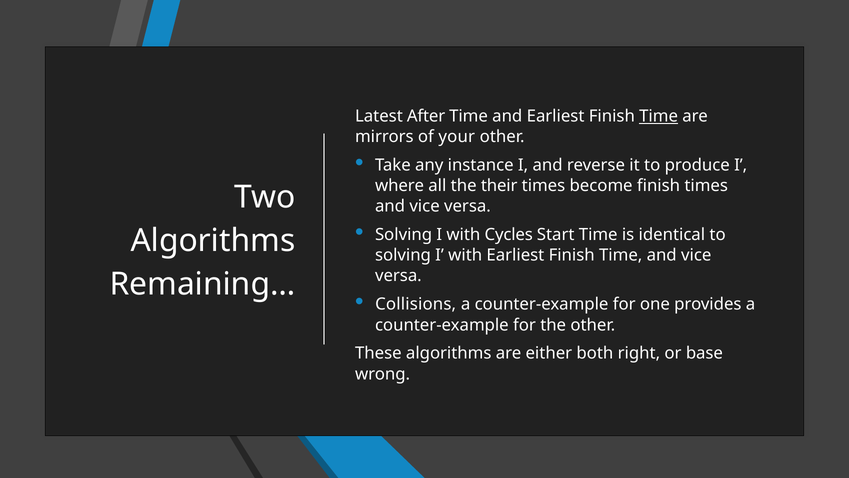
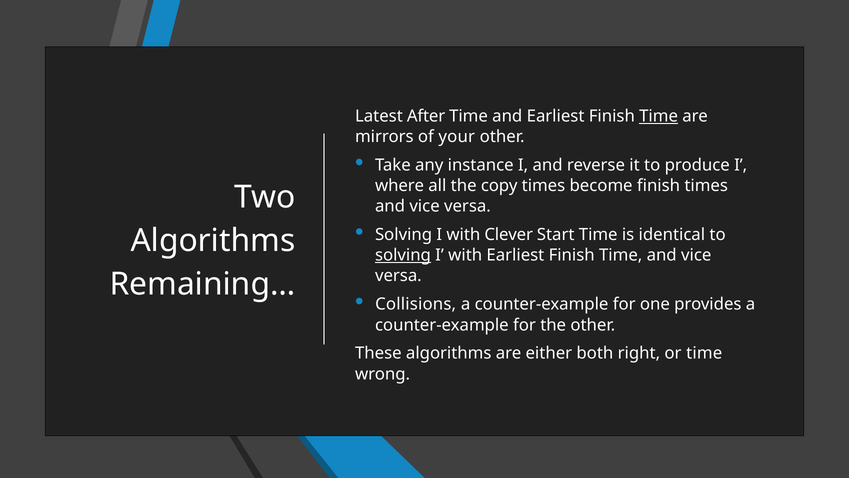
their: their -> copy (499, 186)
Cycles: Cycles -> Clever (509, 235)
solving underline: none -> present (403, 255)
or base: base -> time (704, 353)
